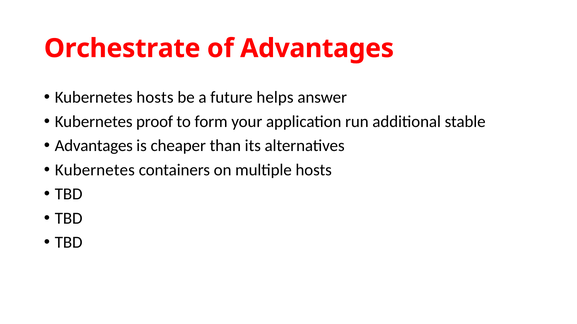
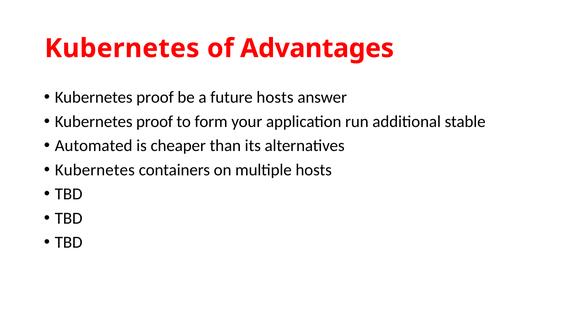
Orchestrate: Orchestrate -> Kubernetes (122, 48)
hosts: hosts -> proof (155, 98)
future helps: helps -> hosts (275, 98)
Advantages: Advantages -> Automated (94, 146)
